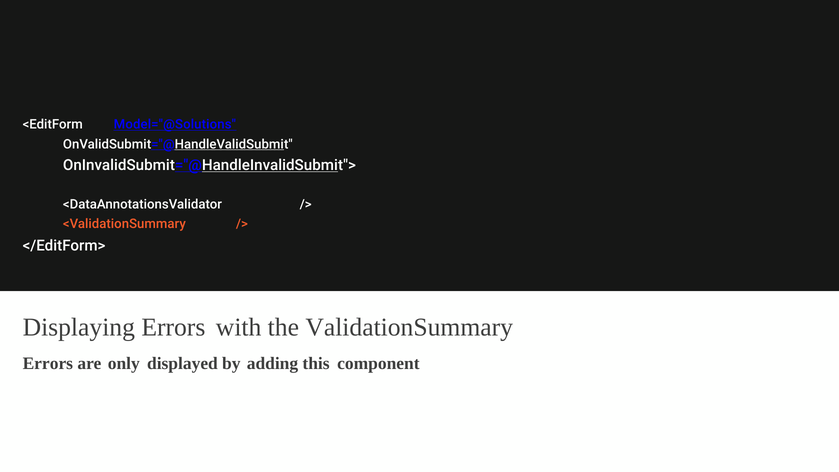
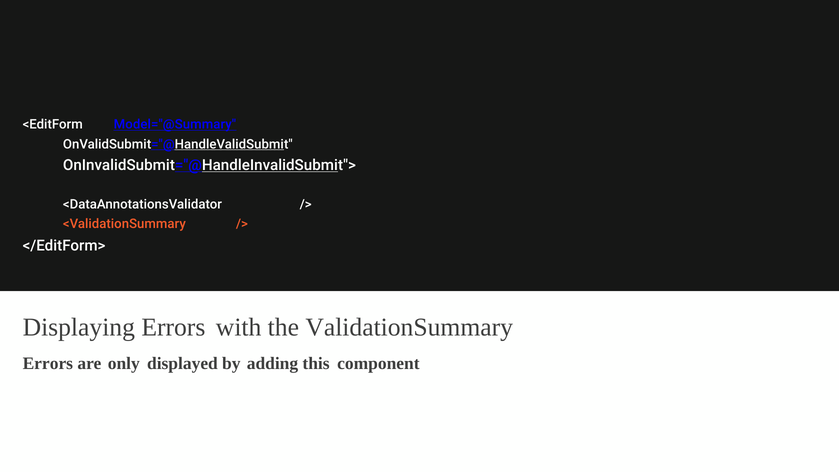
Model="@Solutions: Model="@Solutions -> Model="@Summary (175, 124)
